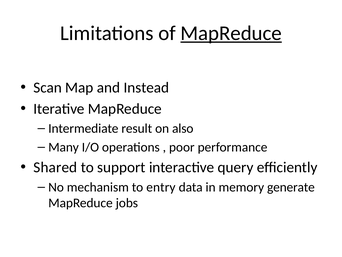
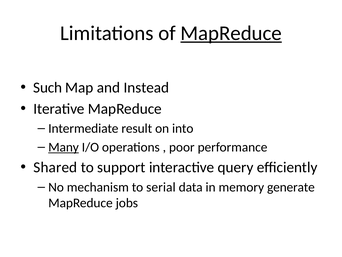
Scan: Scan -> Such (48, 87)
also: also -> into (183, 128)
Many underline: none -> present (64, 147)
entry: entry -> serial (161, 187)
